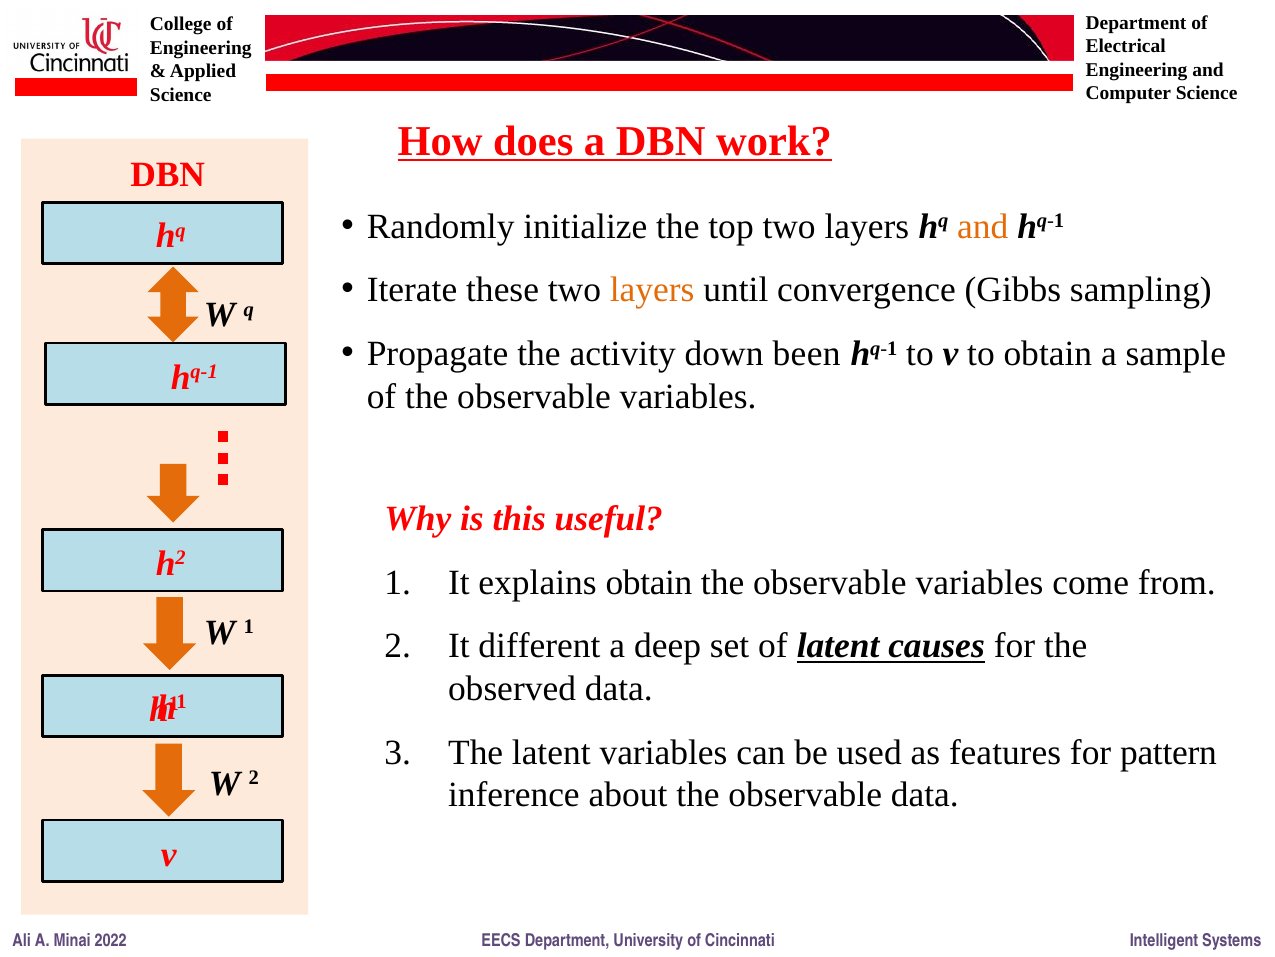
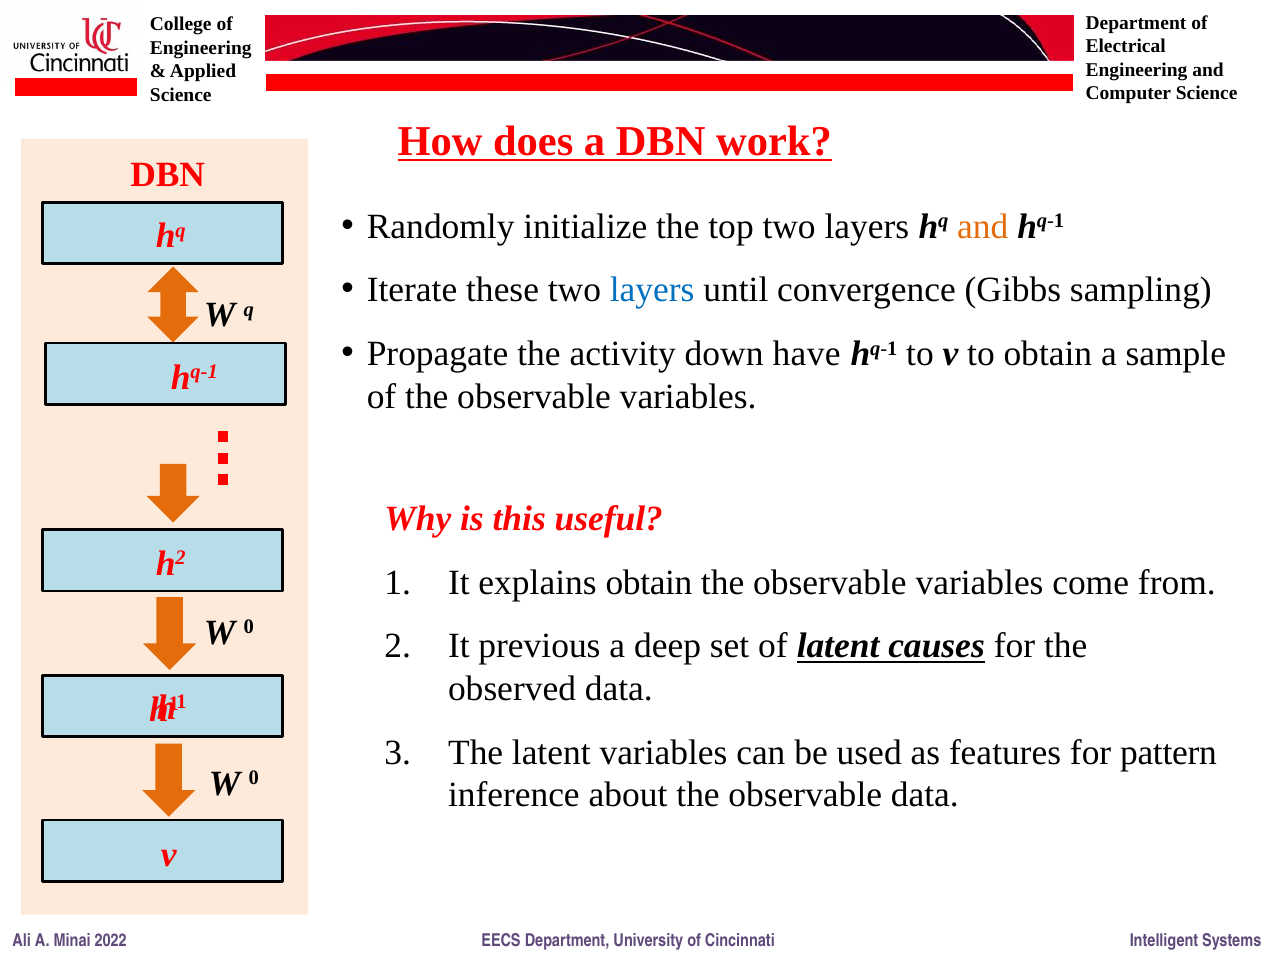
layers colour: orange -> blue (652, 290)
been: been -> have (807, 354)
1: 1 -> 0 (249, 627)
different: different -> previous (539, 646)
2: 2 -> 0 (254, 777)
